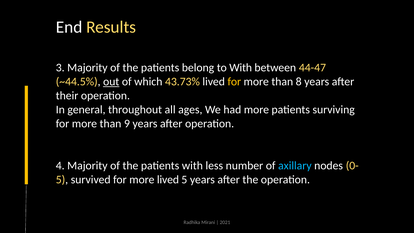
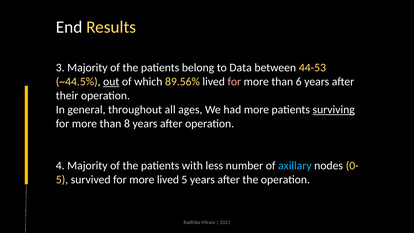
to With: With -> Data (241, 68)
44-47: 44-47 -> 44-53 (312, 68)
43.73%: 43.73% -> 89.56% (182, 82)
for colour: yellow -> pink (234, 82)
8: 8 -> 6 (299, 82)
surviving underline: none -> present (334, 110)
9: 9 -> 8 (127, 124)
